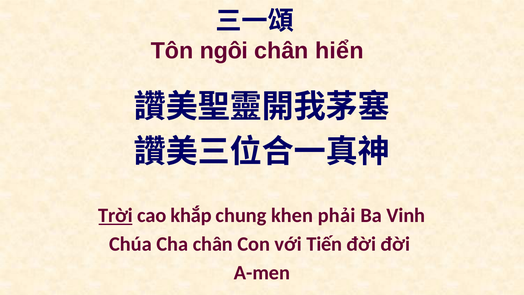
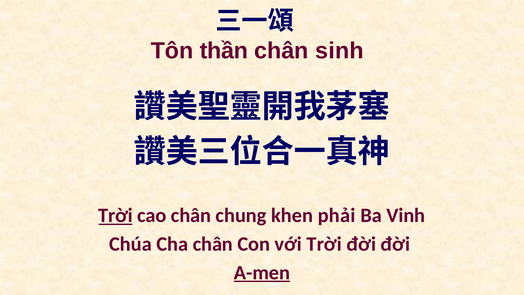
ngôi: ngôi -> thần (224, 51)
hiển: hiển -> sinh (339, 51)
cao khắp: khắp -> chân (191, 215)
với Tiến: Tiến -> Trời (324, 244)
A-men underline: none -> present (262, 272)
